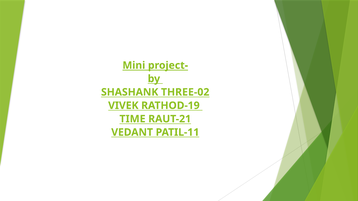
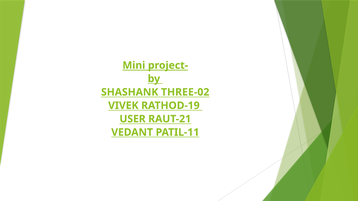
TIME: TIME -> USER (133, 119)
